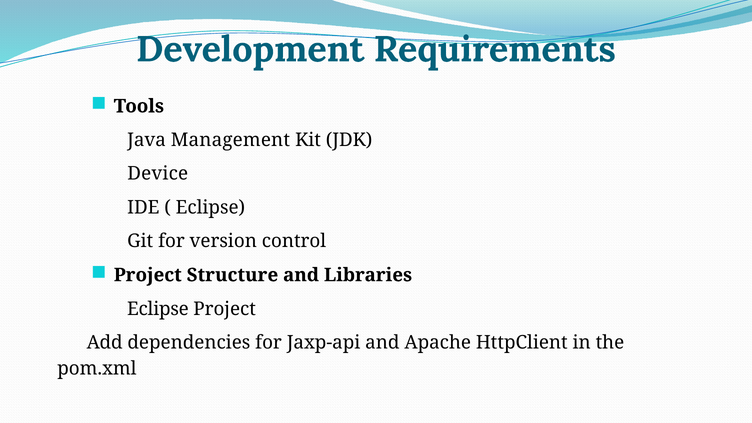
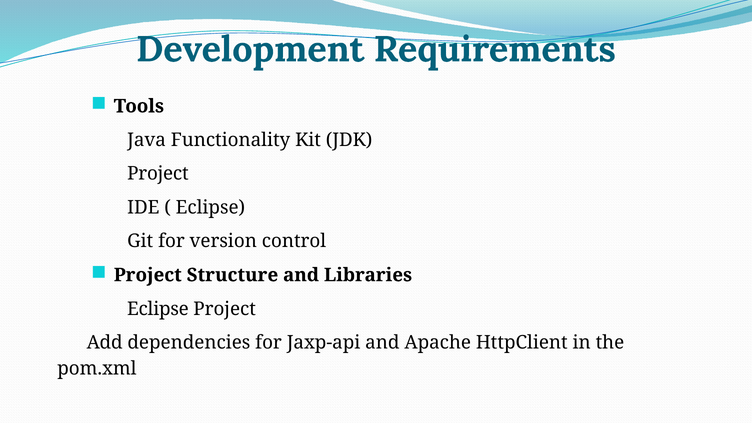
Management: Management -> Functionality (231, 140)
Device: Device -> Project (158, 174)
